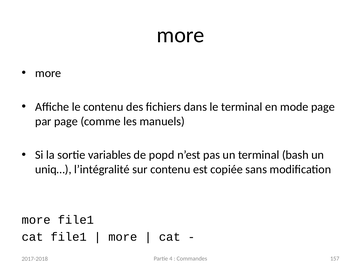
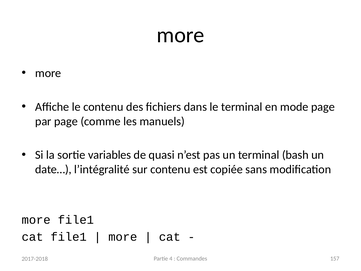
popd: popd -> quasi (162, 155)
uniq…: uniq… -> date… (53, 169)
